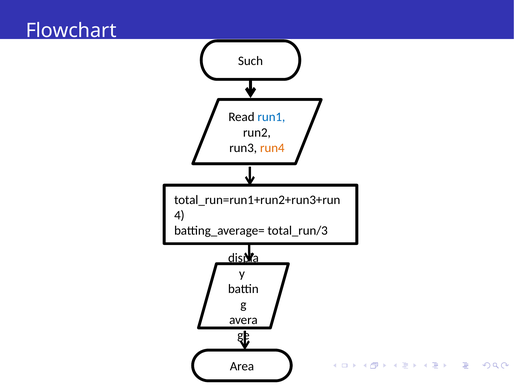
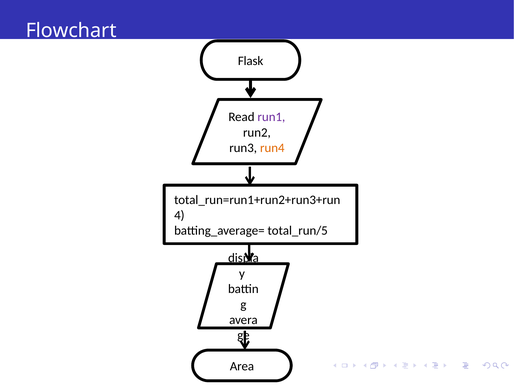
Such: Such -> Flask (251, 61)
run1 colour: blue -> purple (271, 117)
total_run/3: total_run/3 -> total_run/5 (298, 231)
